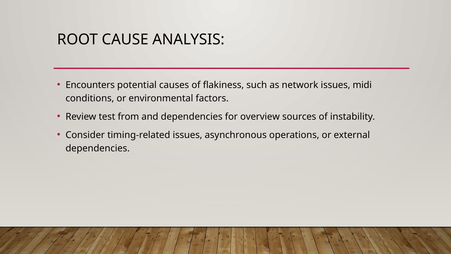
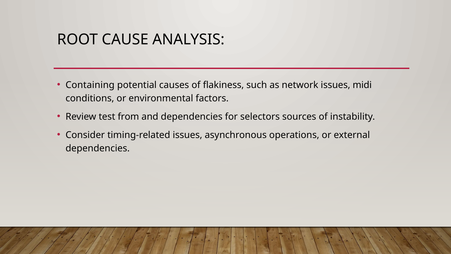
Encounters: Encounters -> Containing (90, 85)
overview: overview -> selectors (260, 117)
